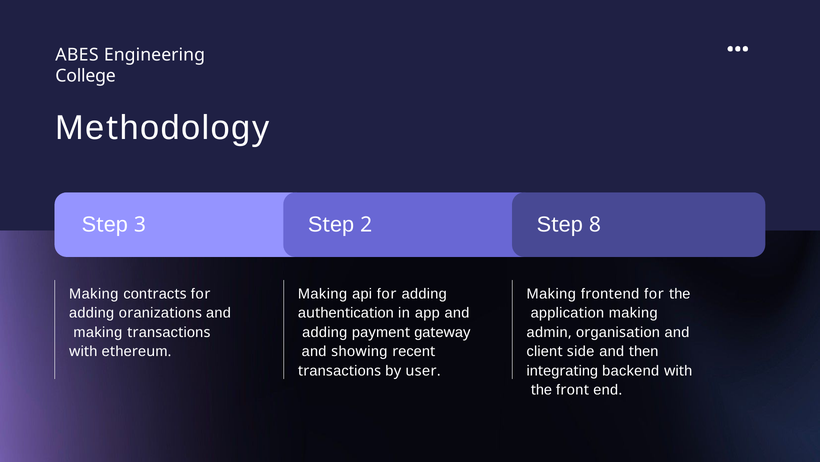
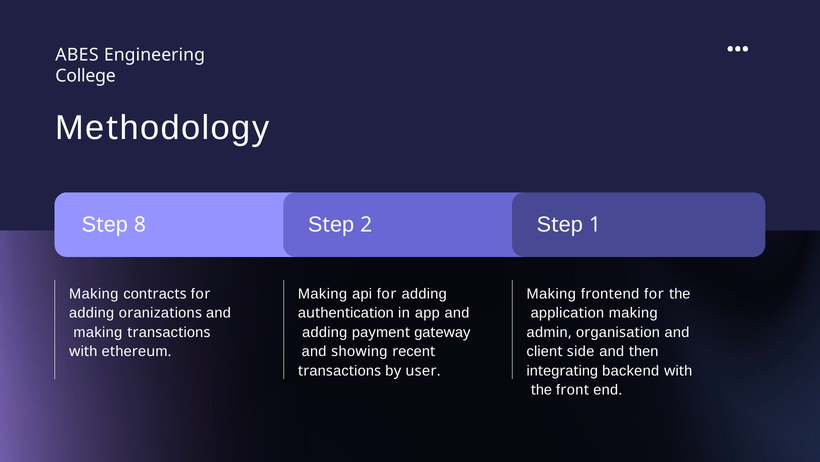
3: 3 -> 8 (140, 224)
8: 8 -> 1 (595, 224)
